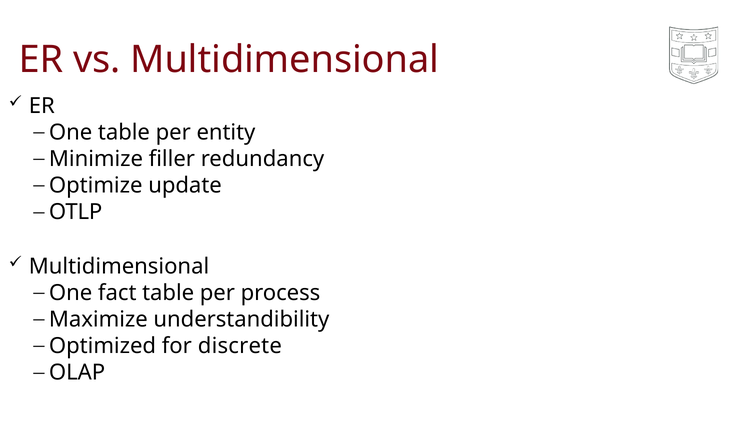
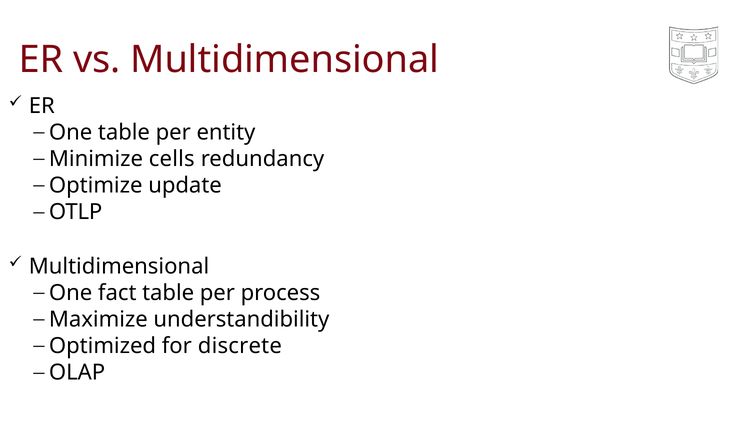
filler: filler -> cells (172, 159)
